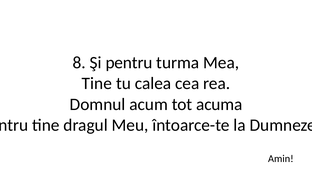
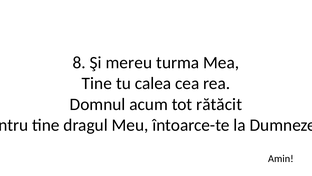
Şi pentru: pentru -> mereu (129, 62)
acuma: acuma -> rătăcit (219, 104)
